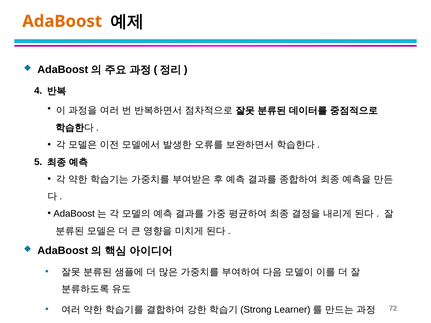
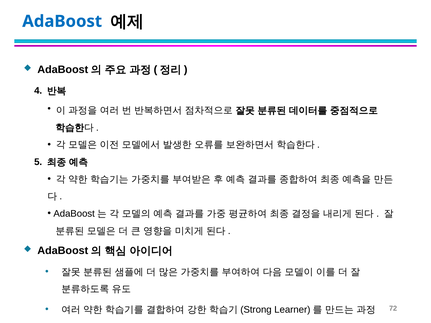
AdaBoost colour: orange -> blue (62, 21)
